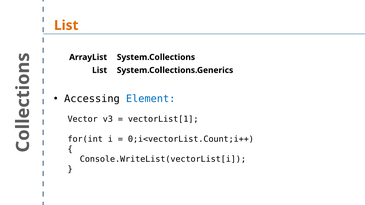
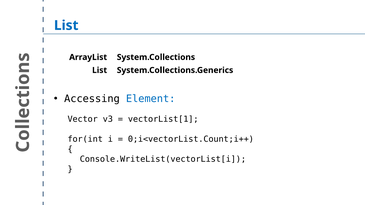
List colour: orange -> blue (66, 25)
